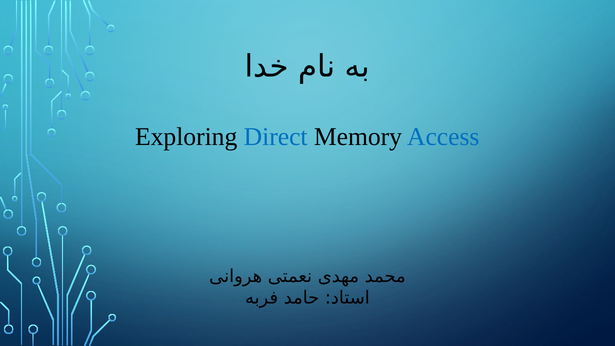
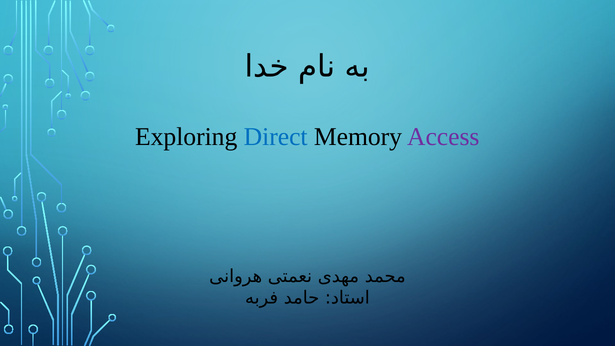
Access colour: blue -> purple (443, 137)
